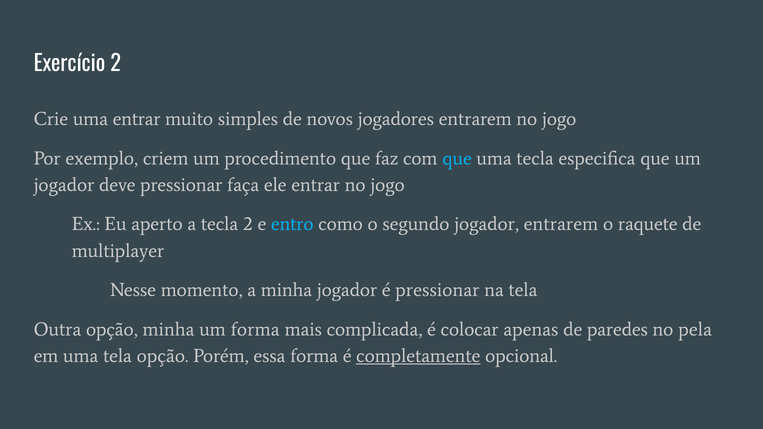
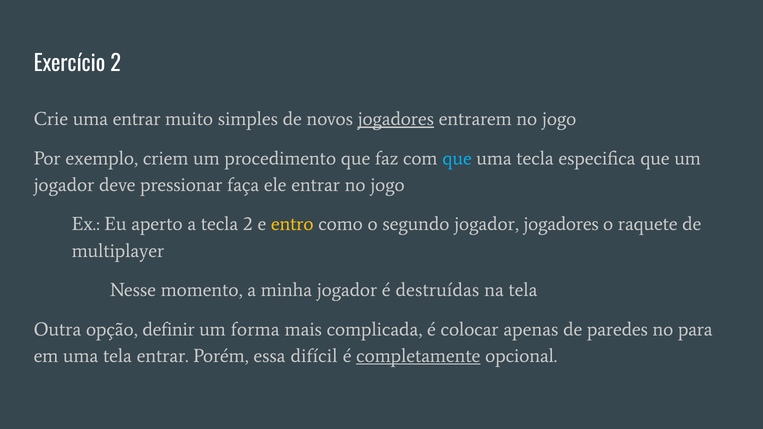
jogadores underline: none -> present (396, 119)
entro colour: light blue -> yellow (292, 224)
jogador entrarem: entrarem -> jogadores (561, 224)
é pressionar: pressionar -> destruídas (437, 290)
opção minha: minha -> definir (169, 329)
pela: pela -> para (695, 329)
tela opção: opção -> entrar (163, 356)
essa forma: forma -> difícil (314, 356)
